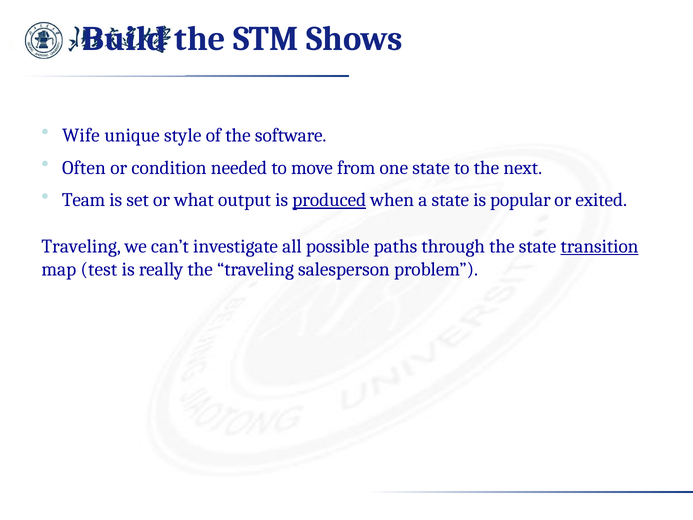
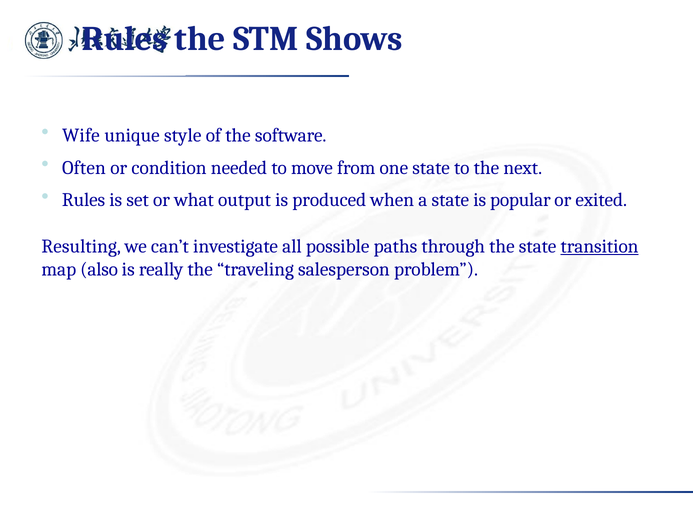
Build: Build -> Rules (125, 39)
Team: Team -> Rules (84, 200)
produced underline: present -> none (329, 200)
Traveling: Traveling -> Resulting (81, 246)
test: test -> also (99, 269)
